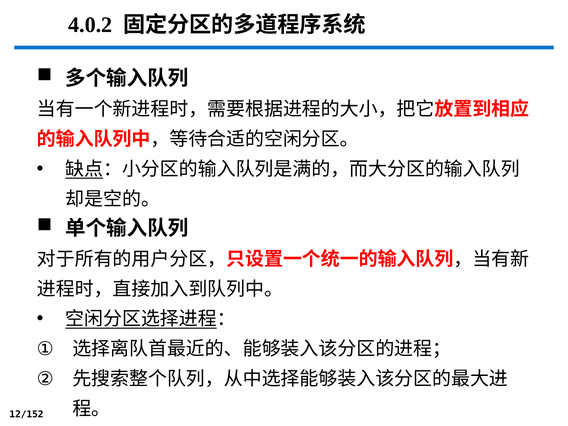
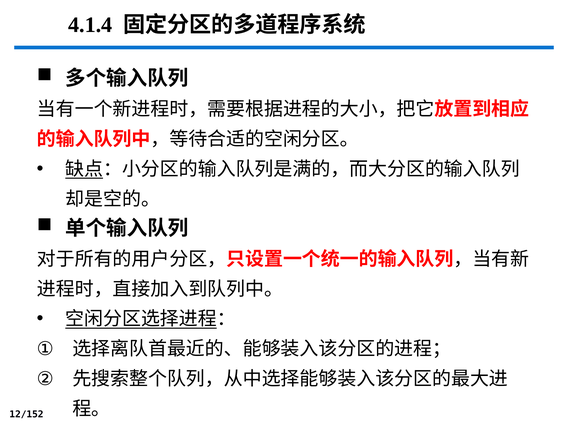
4.0.2: 4.0.2 -> 4.1.4 (90, 25)
